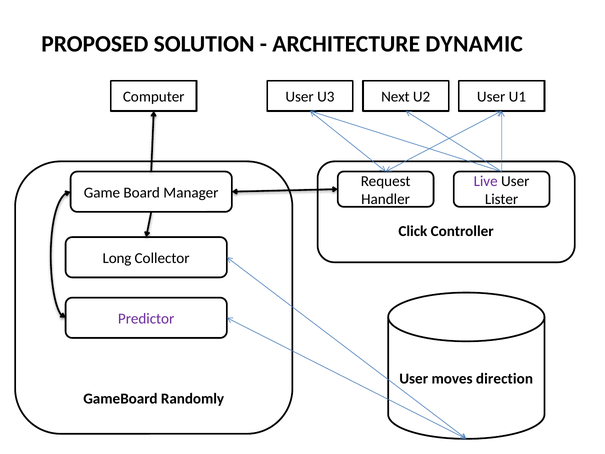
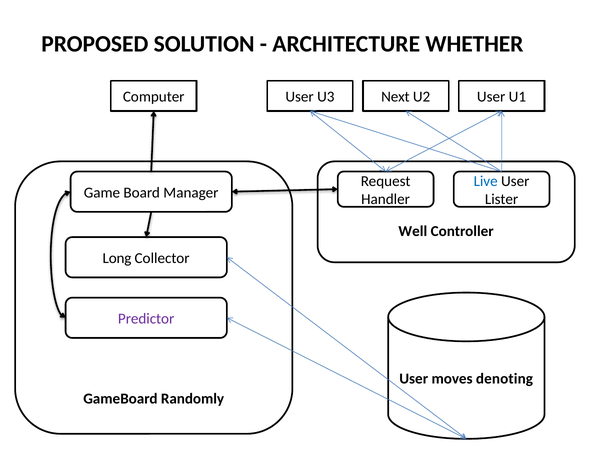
DYNAMIC: DYNAMIC -> WHETHER (474, 44)
Live colour: purple -> blue (486, 181)
Click: Click -> Well (413, 231)
direction: direction -> denoting (505, 379)
